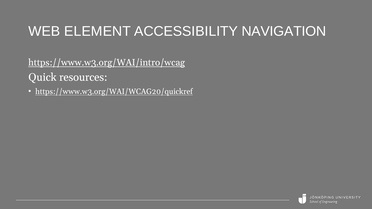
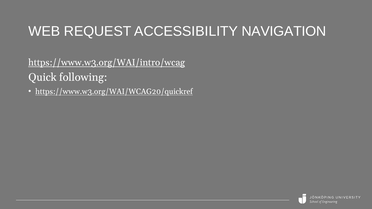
ELEMENT: ELEMENT -> REQUEST (98, 31)
resources: resources -> following (83, 77)
